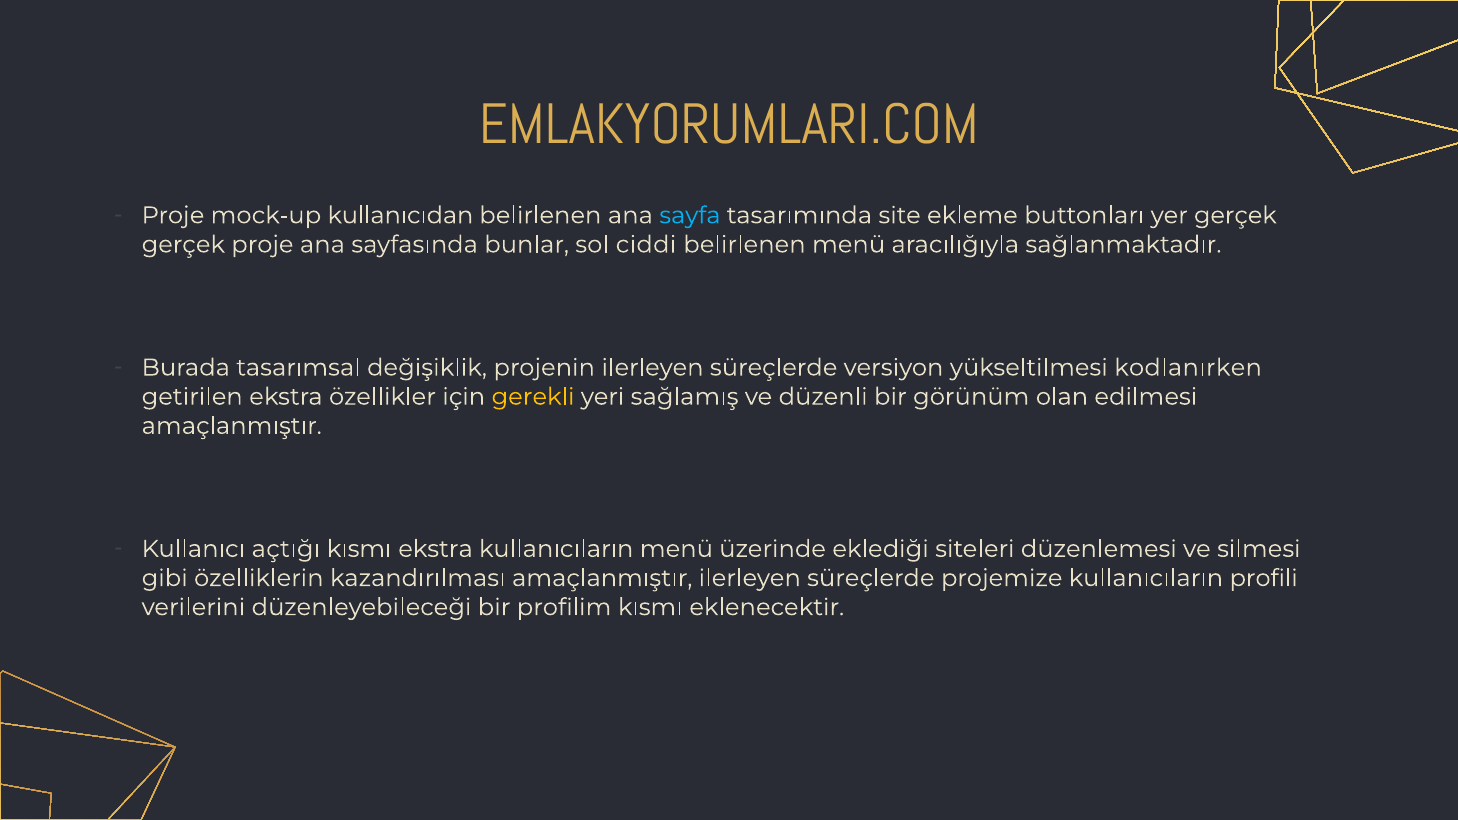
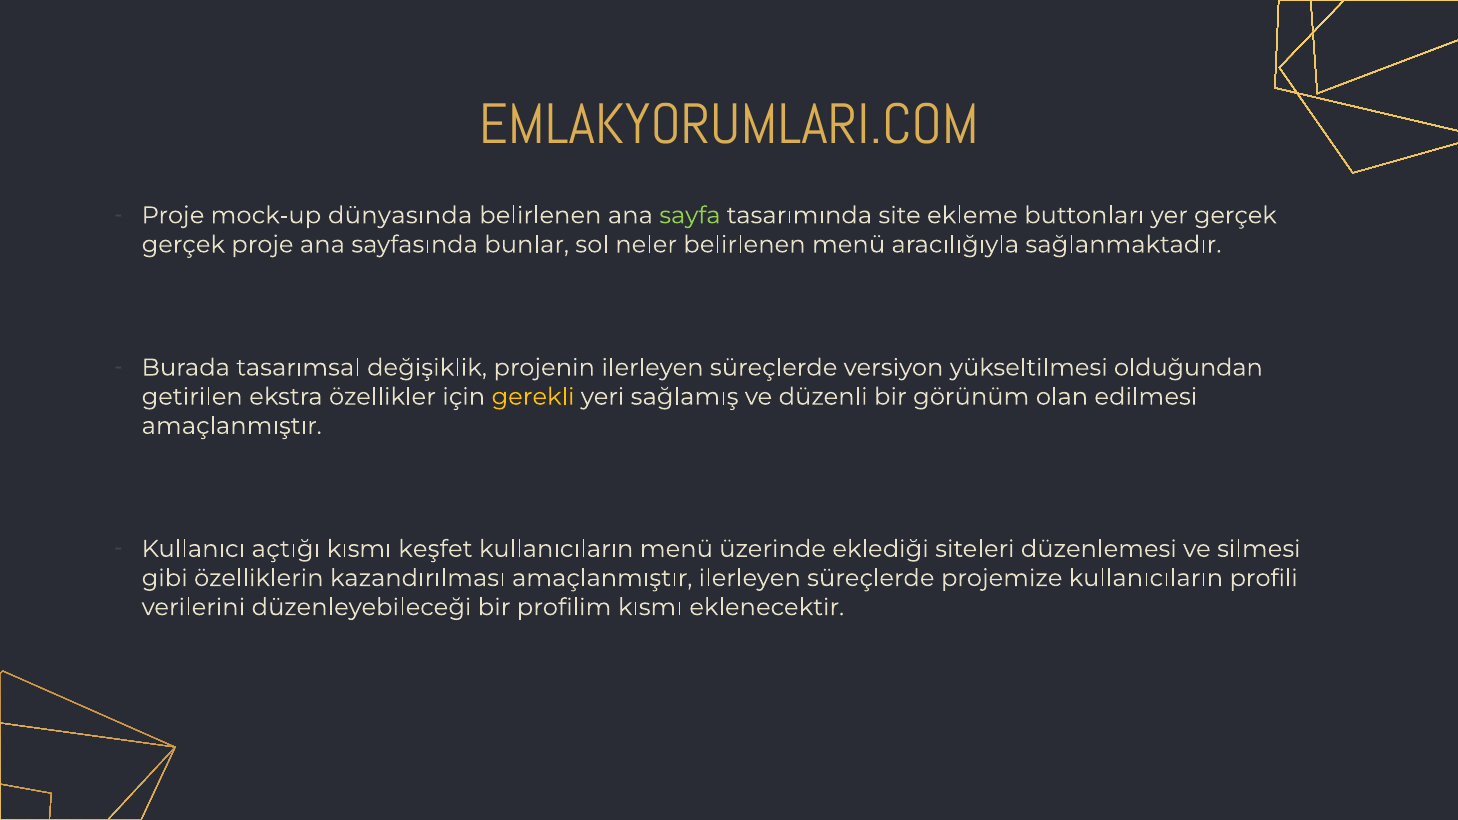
kullanıcıdan: kullanıcıdan -> dünyasında (400, 215)
sayfa colour: light blue -> light green (690, 215)
ciddi: ciddi -> neler (646, 245)
kodlanırken: kodlanırken -> olduğundan (1188, 368)
kısmı ekstra: ekstra -> keşfet (435, 549)
